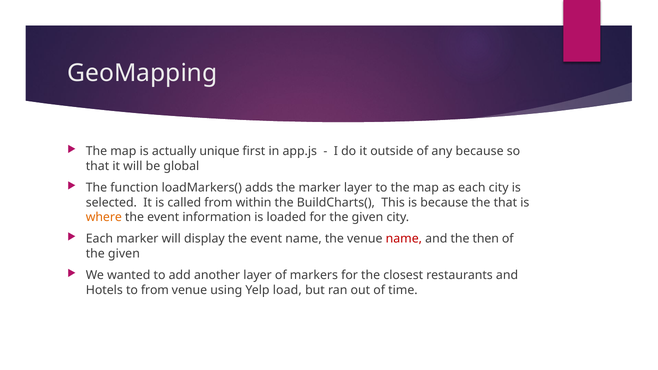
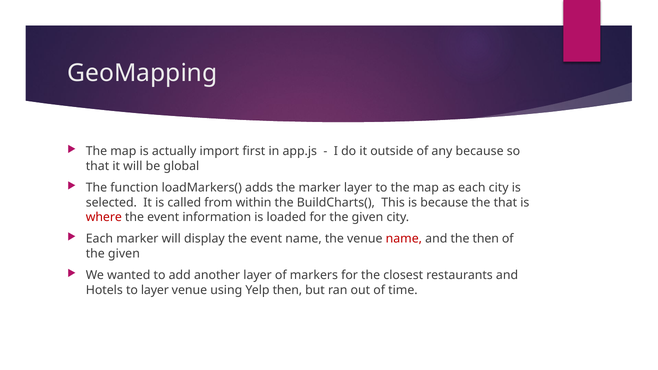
unique: unique -> import (219, 151)
where colour: orange -> red (104, 217)
to from: from -> layer (155, 290)
Yelp load: load -> then (287, 290)
